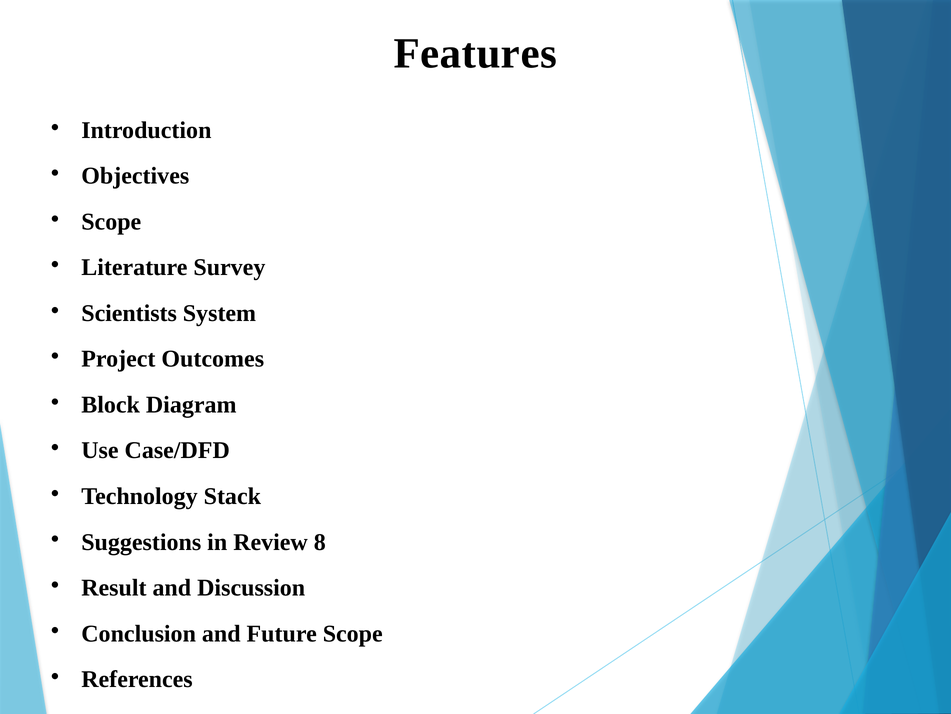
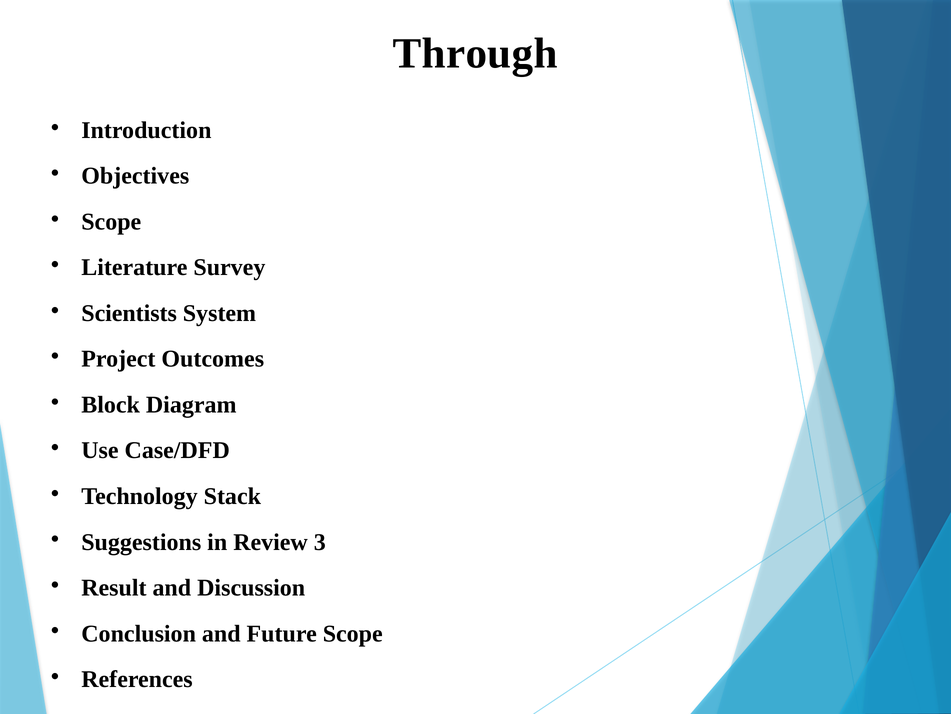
Features: Features -> Through (475, 53)
8: 8 -> 3 (320, 541)
